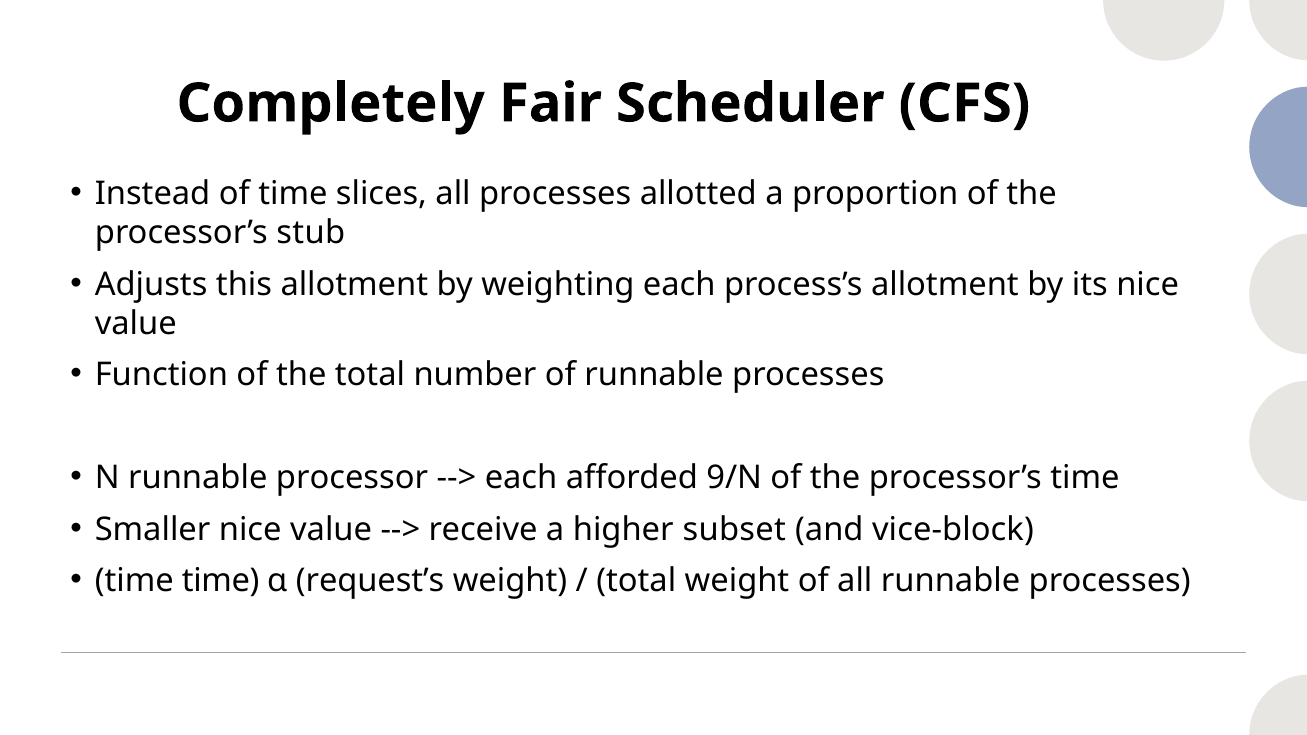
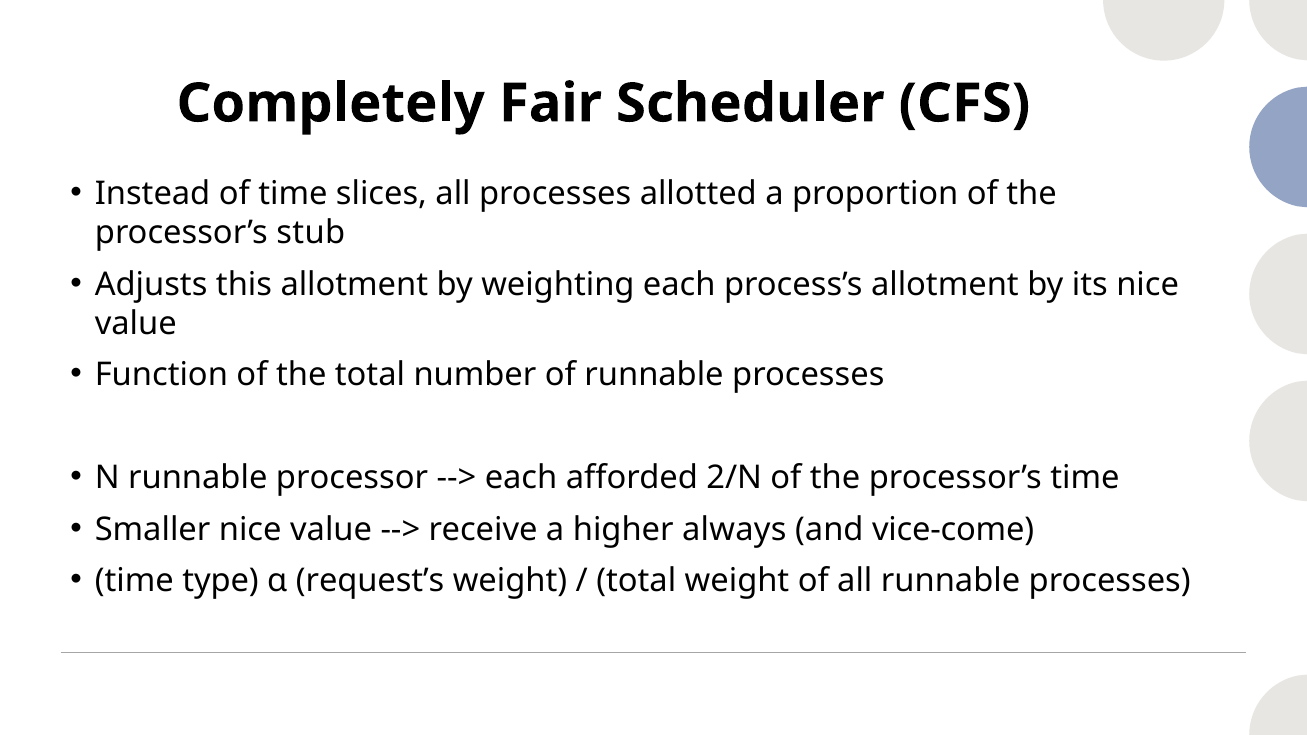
9/N: 9/N -> 2/N (734, 478)
subset: subset -> always (734, 529)
vice-block: vice-block -> vice-come (953, 529)
time time: time -> type (221, 581)
